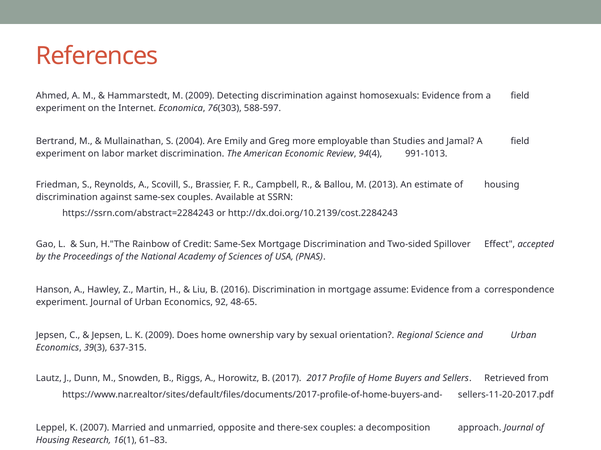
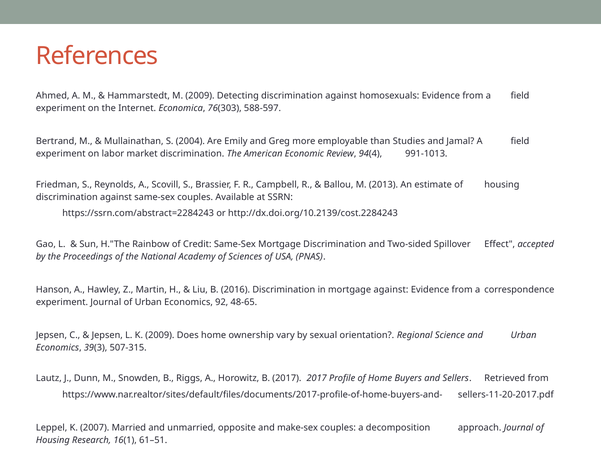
mortgage assume: assume -> against (391, 290)
637-315: 637-315 -> 507-315 (128, 348)
there-sex: there-sex -> make-sex (298, 428)
61–83: 61–83 -> 61–51 (153, 441)
